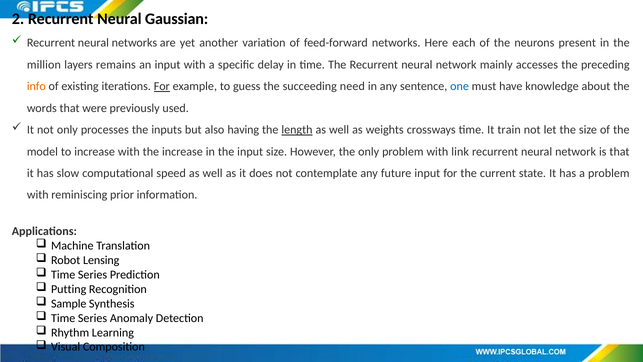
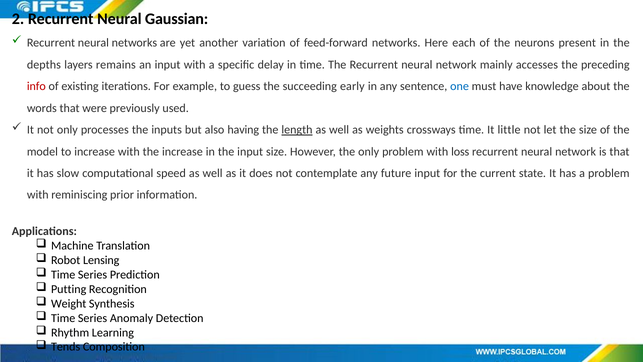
million: million -> depths (44, 65)
info colour: orange -> red (36, 86)
For underline: present -> none (162, 86)
need: need -> early (352, 86)
train: train -> little (509, 130)
link: link -> loss (460, 151)
Sample: Sample -> Weight (69, 303)
Visual: Visual -> Tends (66, 347)
